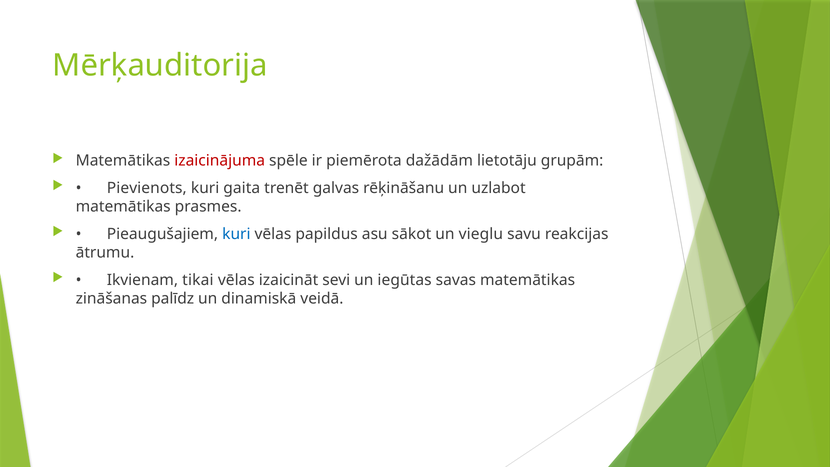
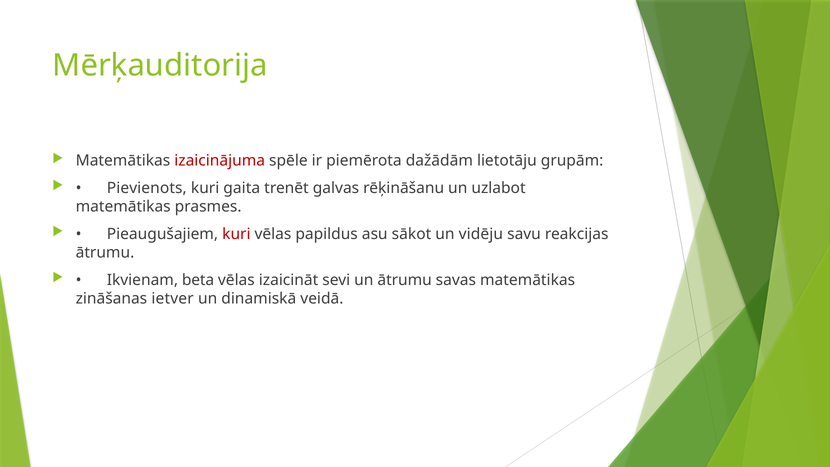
kuri colour: blue -> red (236, 234)
vieglu: vieglu -> vidēju (481, 234)
tikai: tikai -> beta (198, 280)
un iegūtas: iegūtas -> ātrumu (405, 280)
palīdz: palīdz -> ietver (173, 299)
